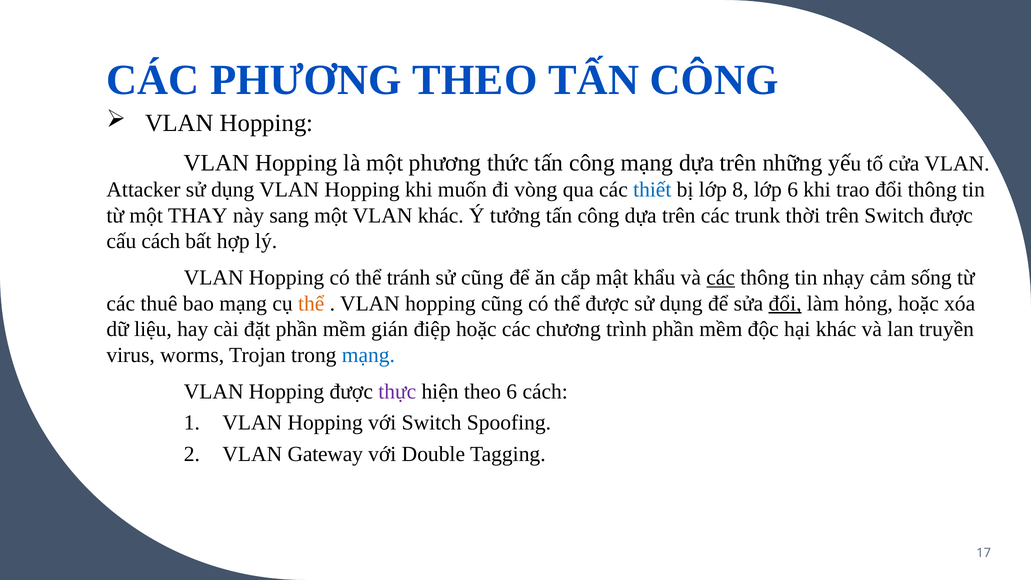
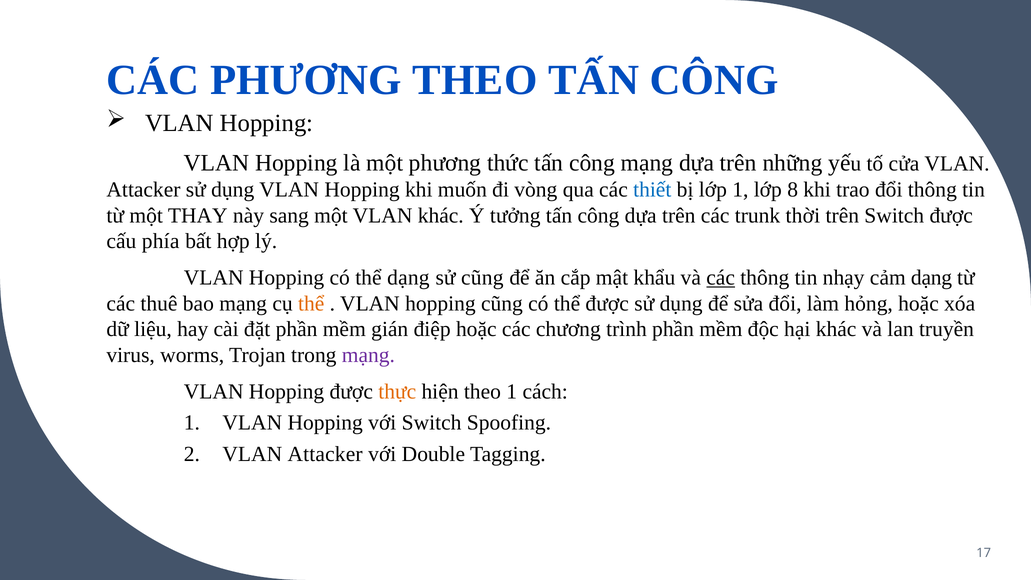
lớp 8: 8 -> 1 (740, 190)
lớp 6: 6 -> 8 (793, 190)
cấu cách: cách -> phía (161, 241)
thể tránh: tránh -> dạng (408, 278)
cảm sống: sống -> dạng (932, 278)
đổi underline: present -> none (785, 304)
mạng colour: blue -> purple (368, 355)
thực colour: purple -> orange (397, 392)
theo 6: 6 -> 1 (512, 392)
2 VLAN Gateway: Gateway -> Attacker (325, 454)
